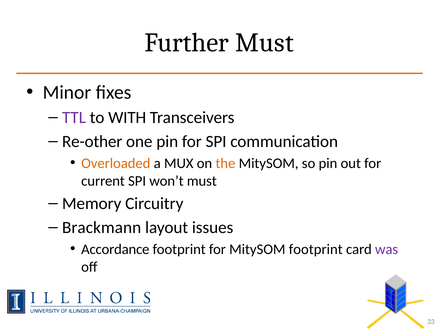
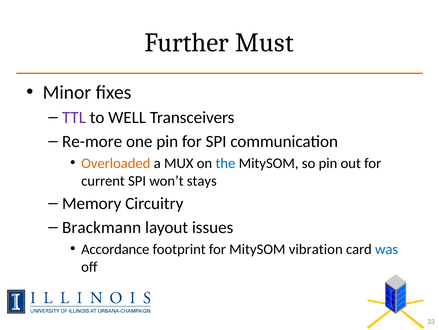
WITH: WITH -> WELL (127, 117)
Re-other: Re-other -> Re-more (92, 141)
the colour: orange -> blue (225, 163)
won’t must: must -> stays (202, 180)
MitySOM footprint: footprint -> vibration (316, 249)
was colour: purple -> blue (387, 249)
